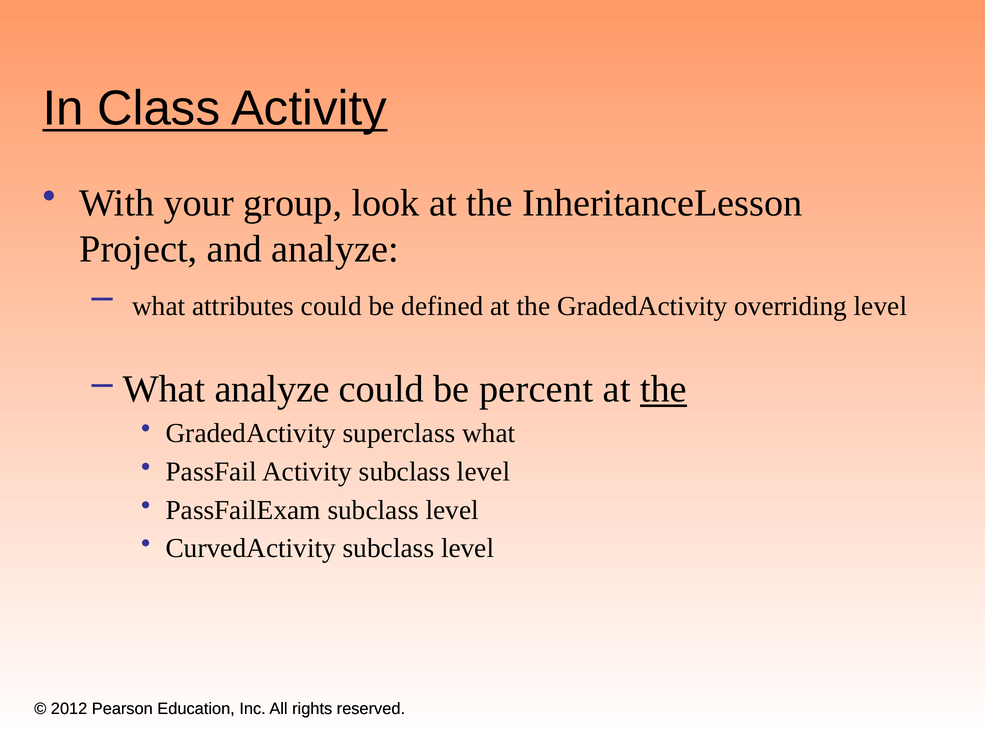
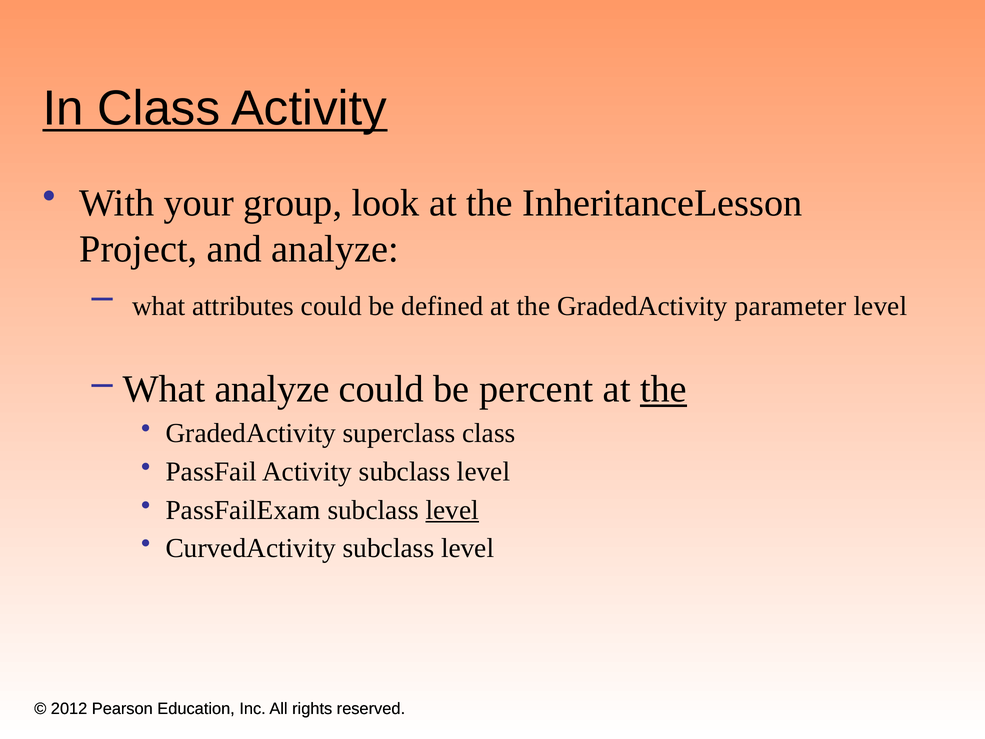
overriding: overriding -> parameter (791, 306)
superclass what: what -> class (489, 433)
level underline: none -> present (452, 510)
